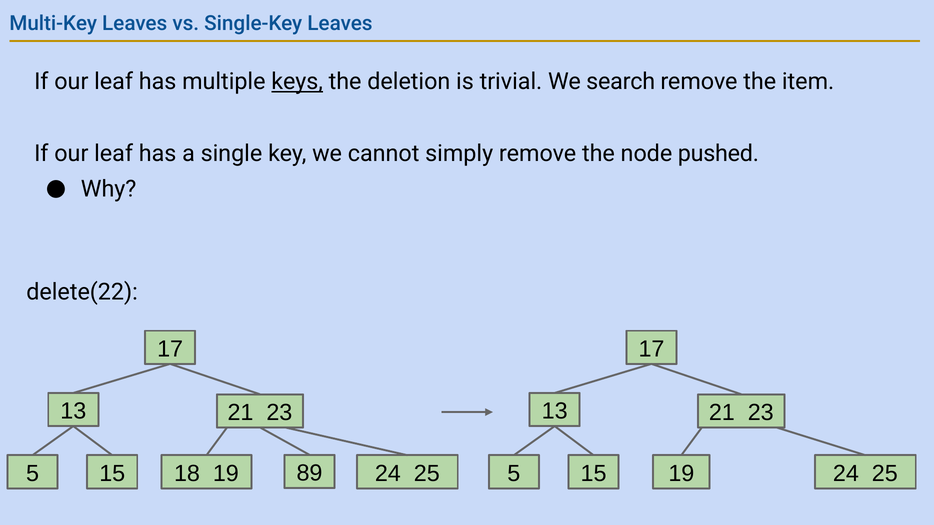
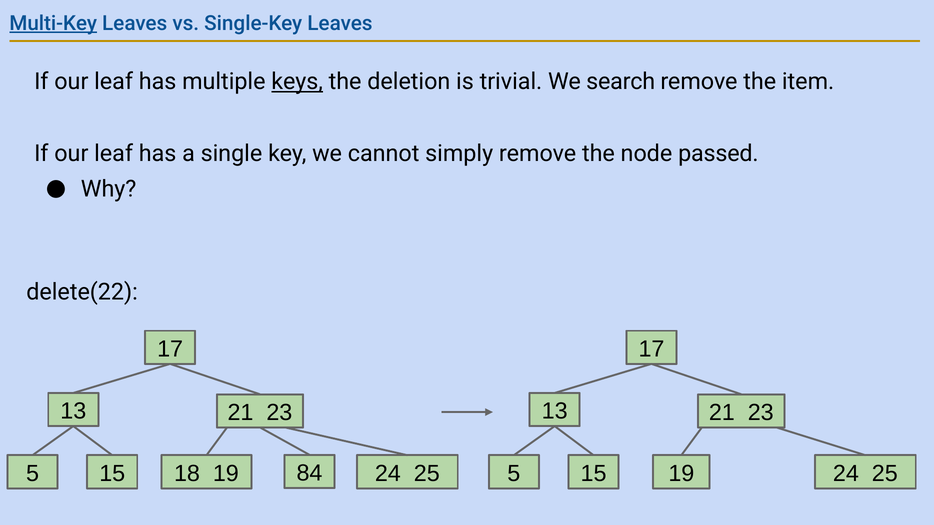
Multi-Key underline: none -> present (53, 23)
pushed: pushed -> passed (718, 153)
89: 89 -> 84 (309, 473)
